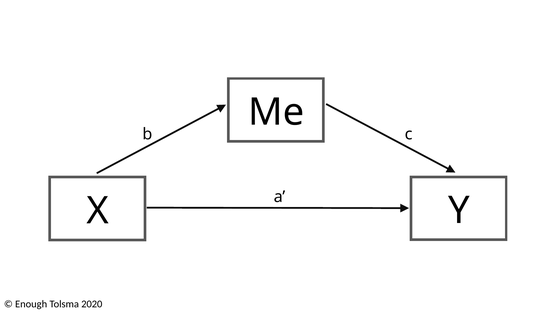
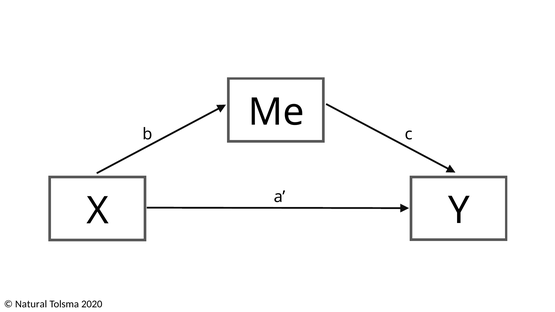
Enough: Enough -> Natural (31, 304)
